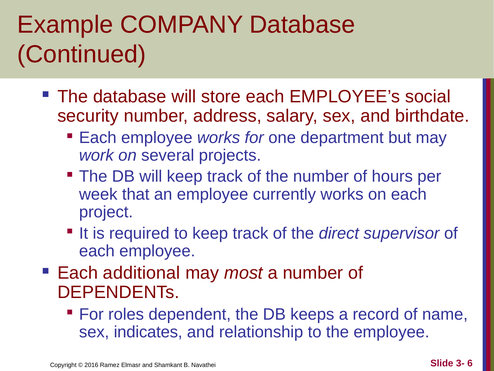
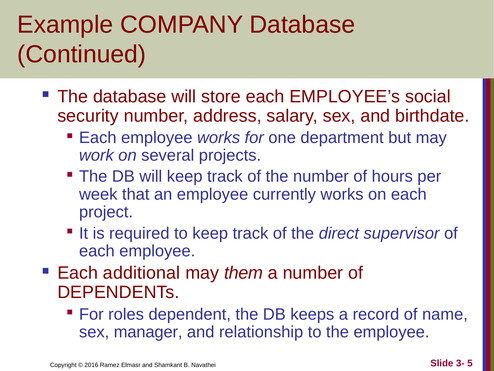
most: most -> them (244, 273)
indicates: indicates -> manager (148, 332)
6: 6 -> 5 (470, 363)
